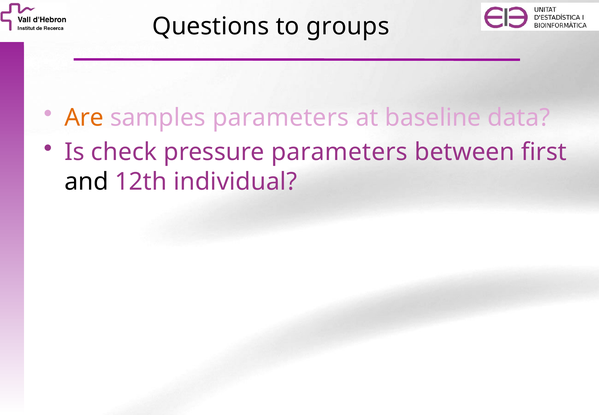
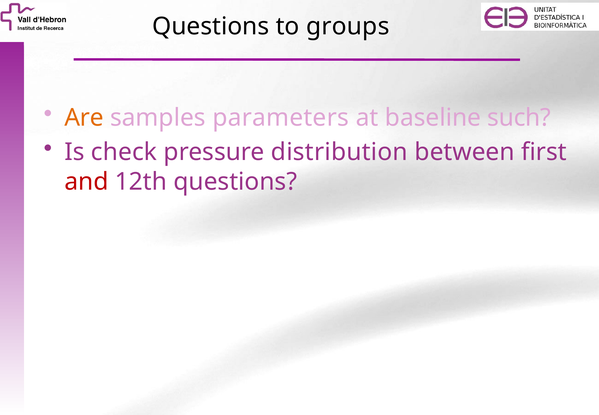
data: data -> such (519, 118)
pressure parameters: parameters -> distribution (339, 152)
and colour: black -> red (86, 182)
12th individual: individual -> questions (235, 182)
